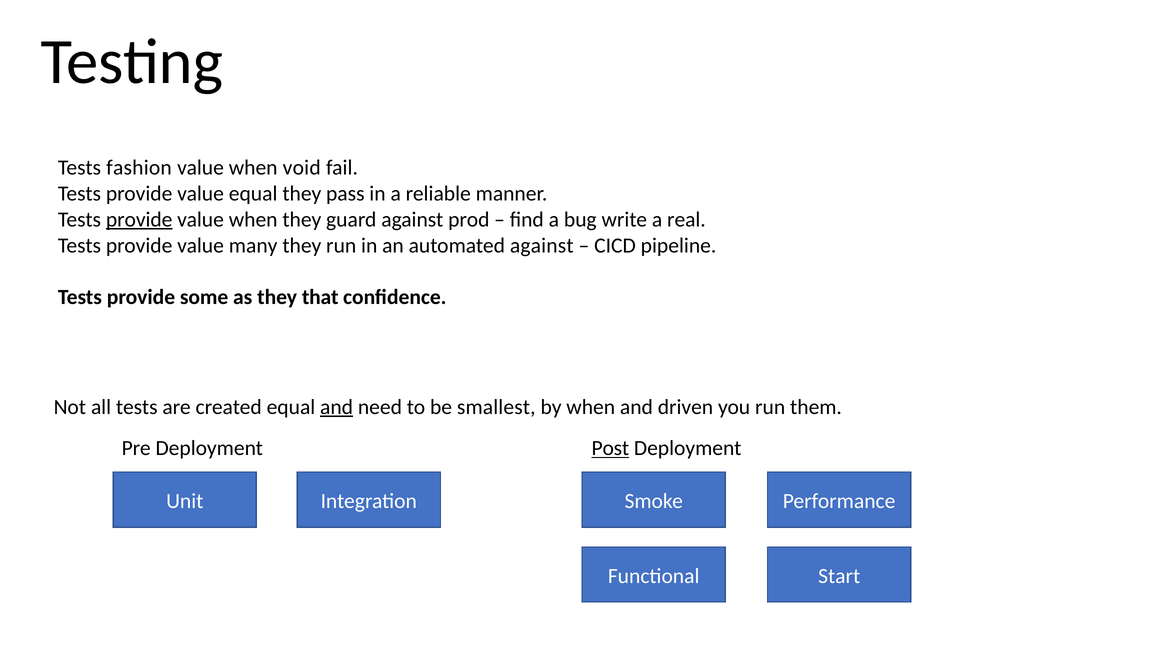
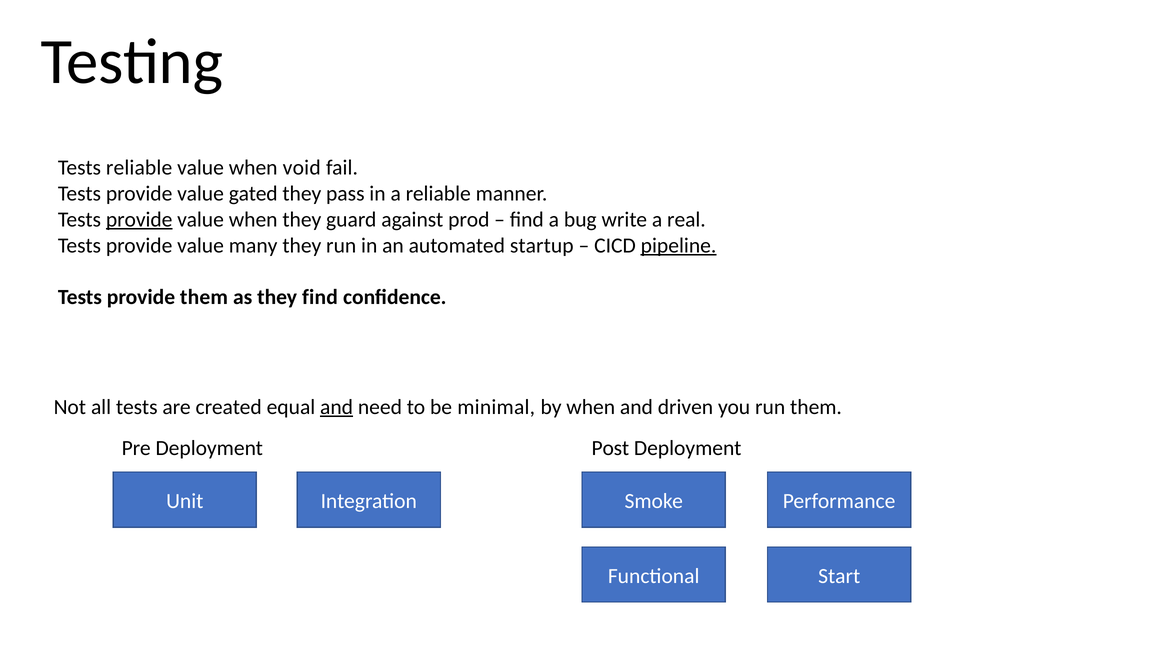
Tests fashion: fashion -> reliable (139, 168)
value equal: equal -> gated (253, 194)
automated against: against -> startup (542, 245)
pipeline underline: none -> present (679, 245)
provide some: some -> them (204, 297)
they that: that -> find (320, 297)
smallest: smallest -> minimal (496, 407)
Post underline: present -> none (610, 448)
